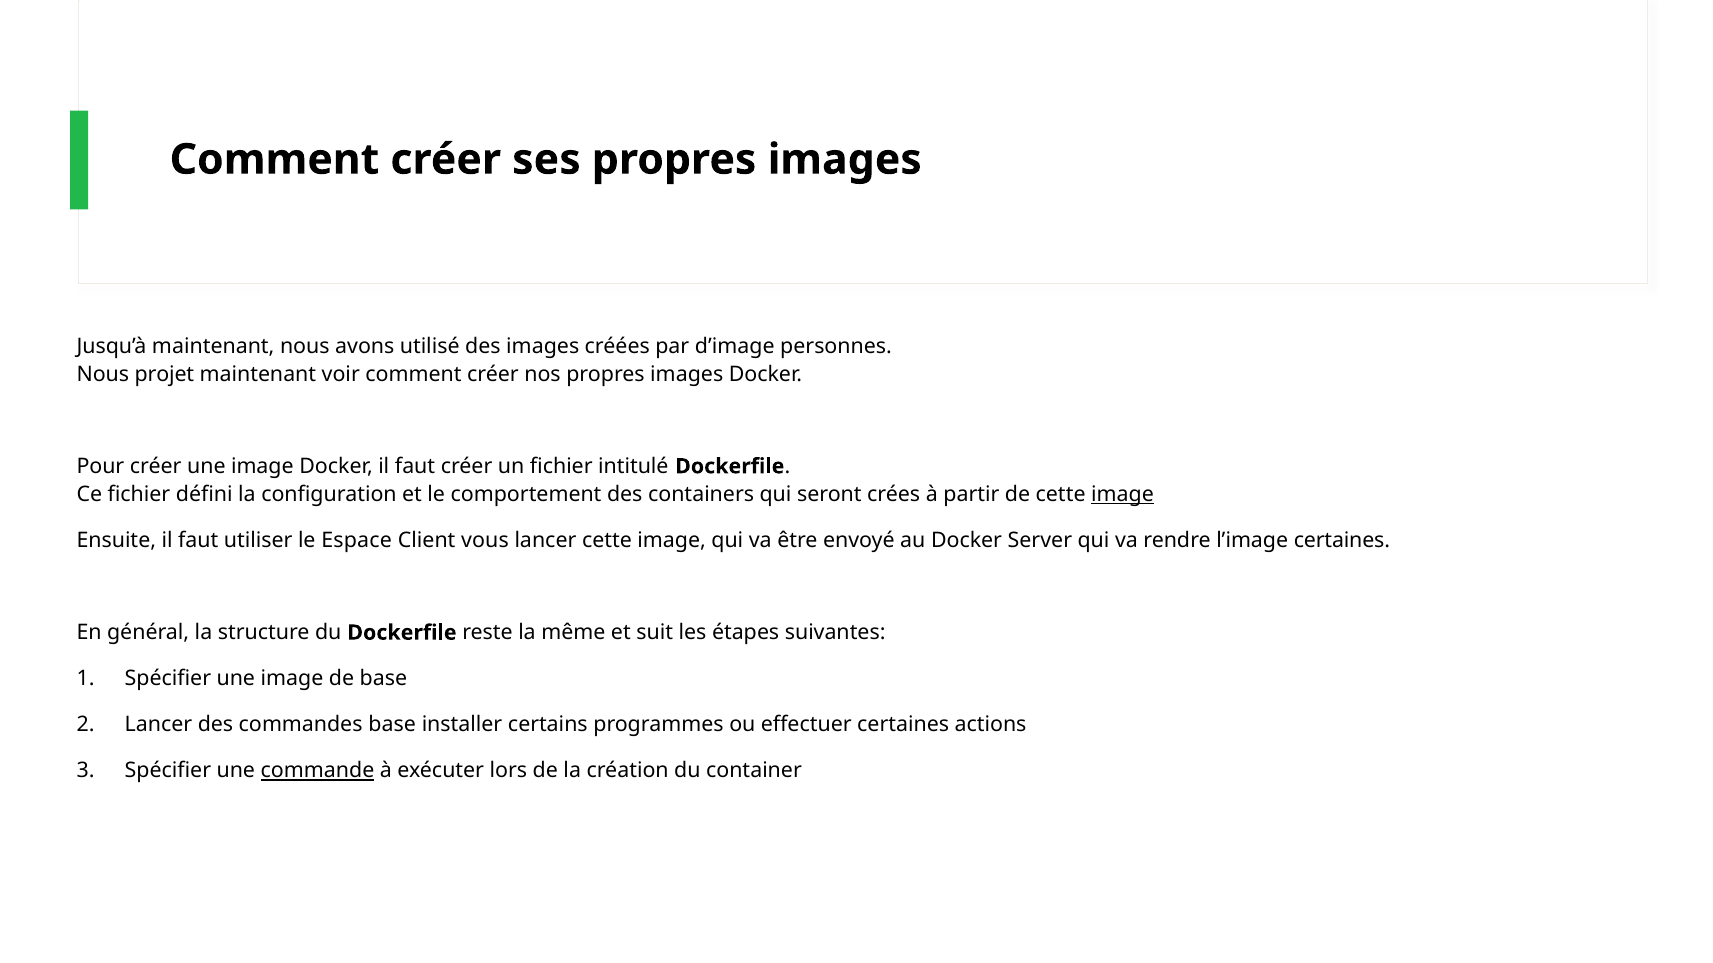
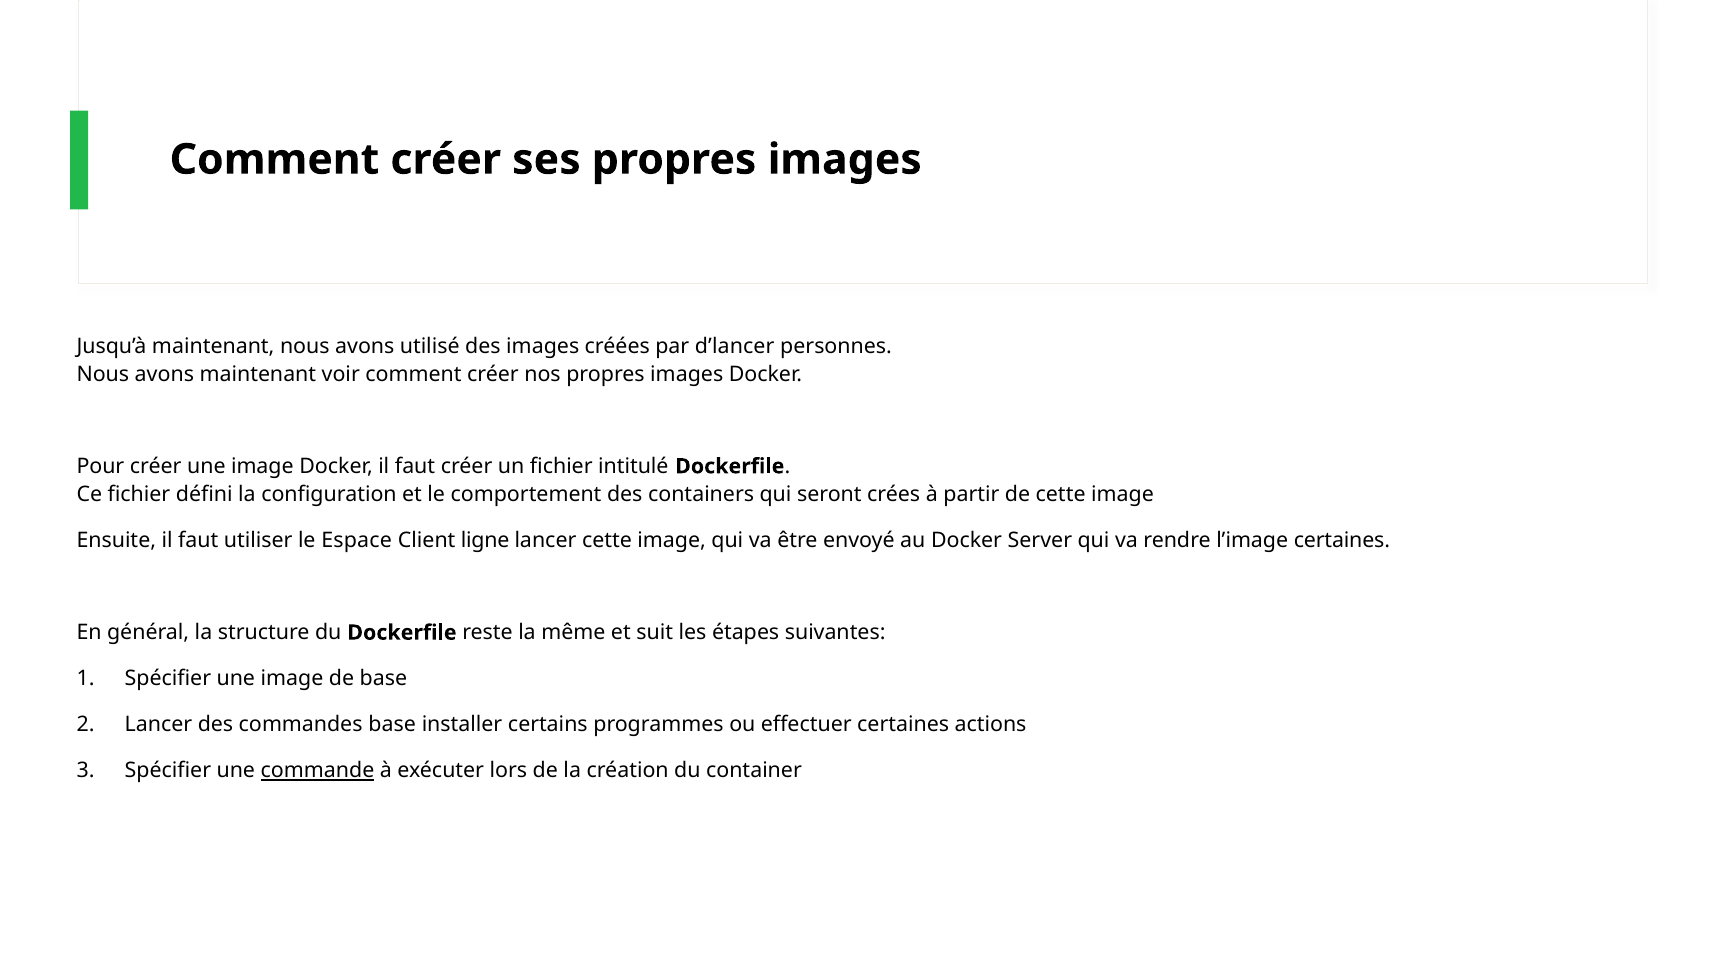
d’image: d’image -> d’lancer (735, 346)
projet: projet -> avons (164, 374)
image underline: present -> none (1122, 495)
vous: vous -> ligne (485, 541)
